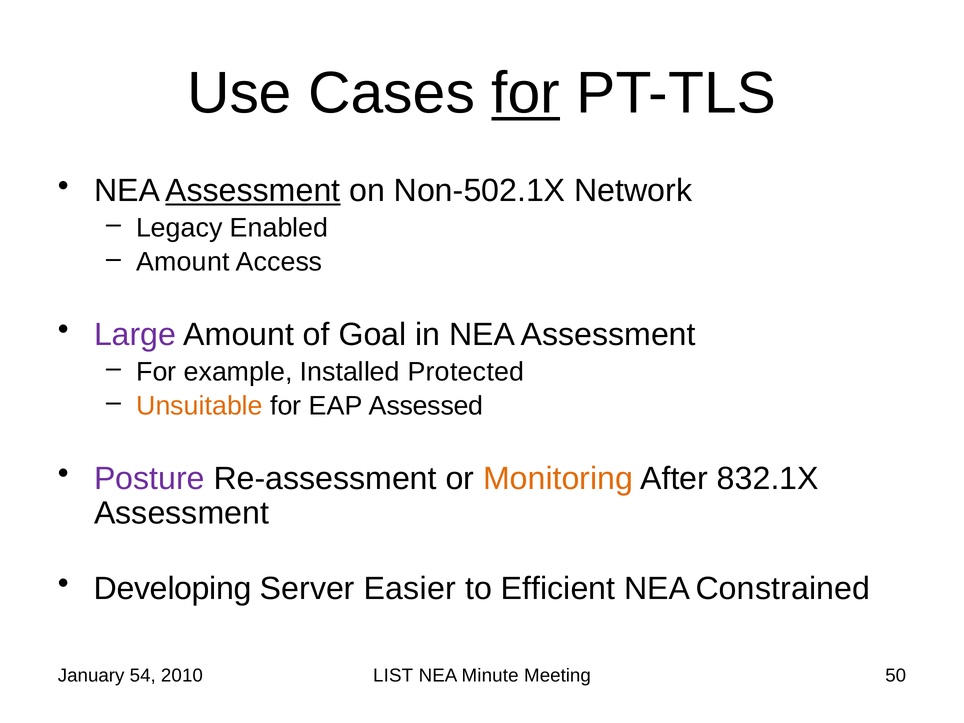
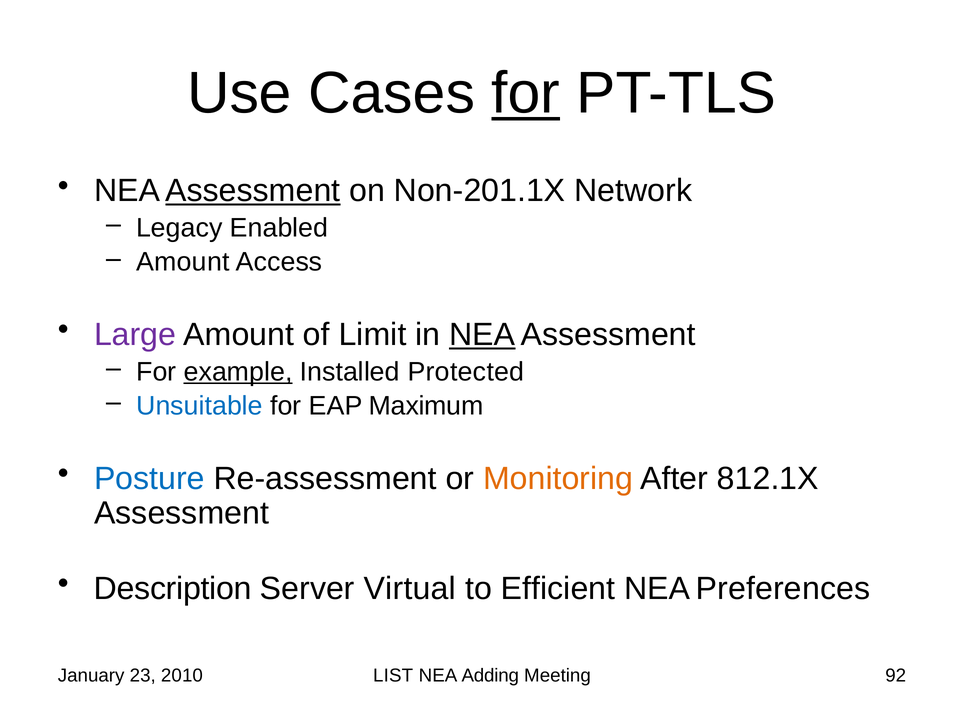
Non-502.1X: Non-502.1X -> Non-201.1X (480, 191)
Goal: Goal -> Limit (373, 335)
NEA underline: none -> present (482, 335)
example underline: none -> present (238, 372)
Unsuitable colour: orange -> blue (199, 406)
Assessed: Assessed -> Maximum (426, 406)
Posture colour: purple -> blue (149, 479)
832.1X: 832.1X -> 812.1X (768, 479)
Developing: Developing -> Description (173, 589)
Easier: Easier -> Virtual (410, 589)
Constrained: Constrained -> Preferences (783, 589)
54: 54 -> 23 (143, 676)
Minute: Minute -> Adding (490, 676)
50: 50 -> 92 (896, 676)
